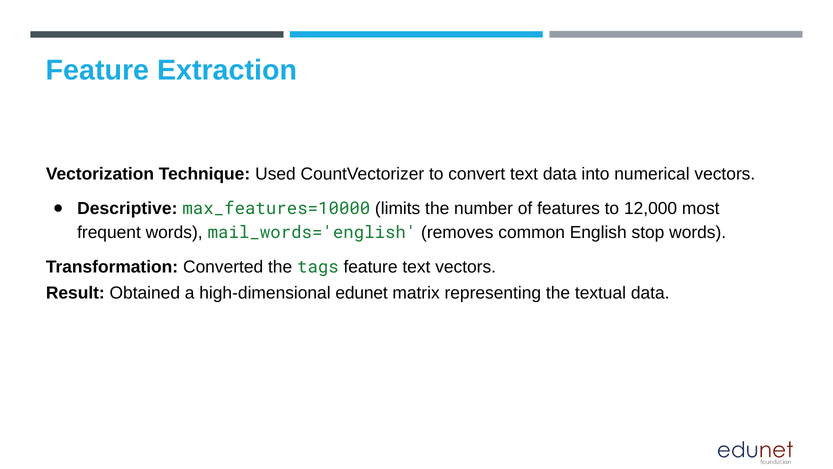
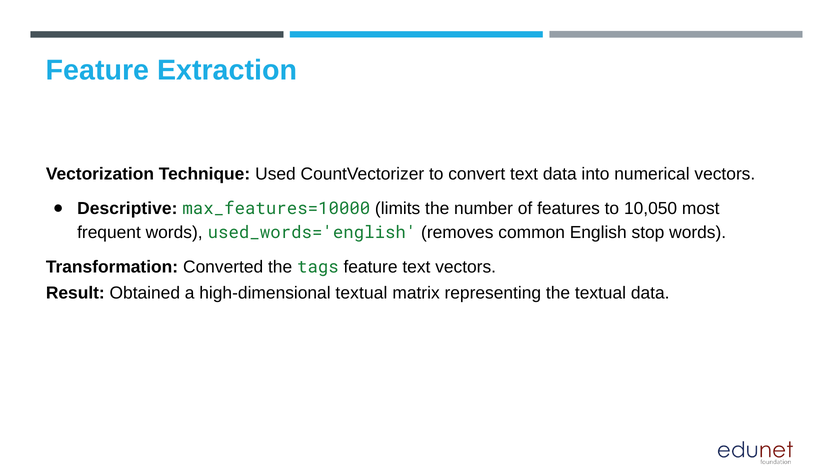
12,000: 12,000 -> 10,050 (651, 208)
mail_words='english: mail_words='english -> used_words='english (312, 232)
high-dimensional edunet: edunet -> textual (361, 293)
